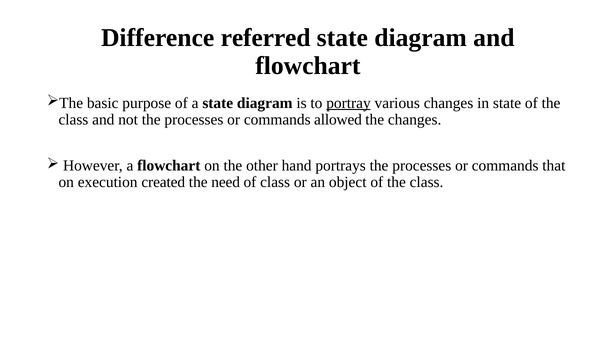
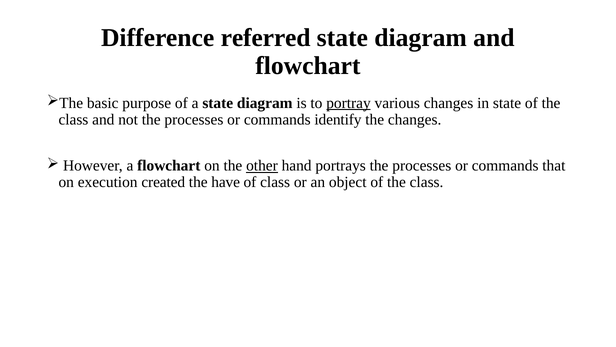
allowed: allowed -> identify (338, 119)
other underline: none -> present (262, 165)
need: need -> have (226, 182)
